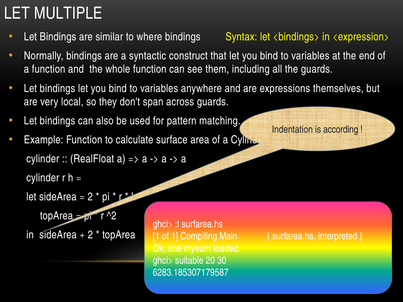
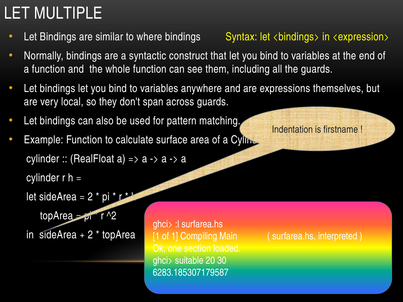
according: according -> firstname (341, 130)
mysum: mysum -> section (197, 249)
